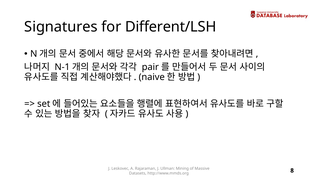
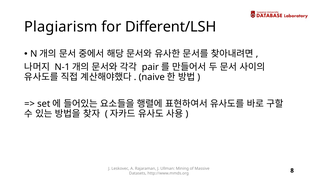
Signatures: Signatures -> Plagiarism (61, 27)
